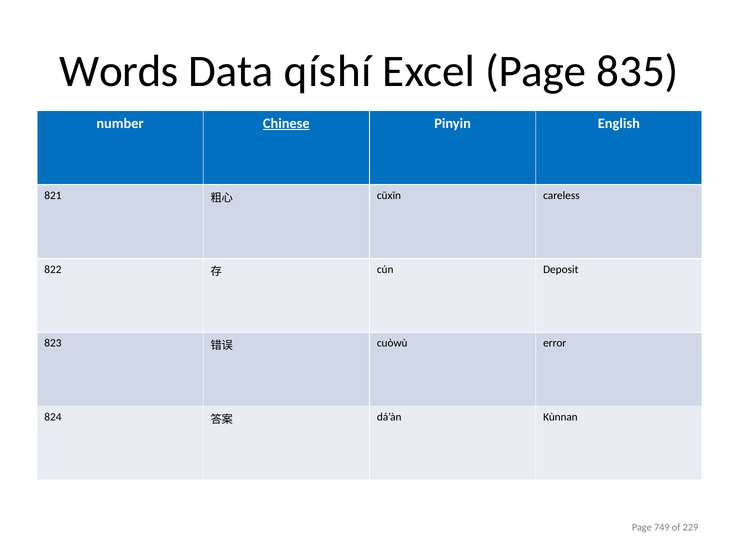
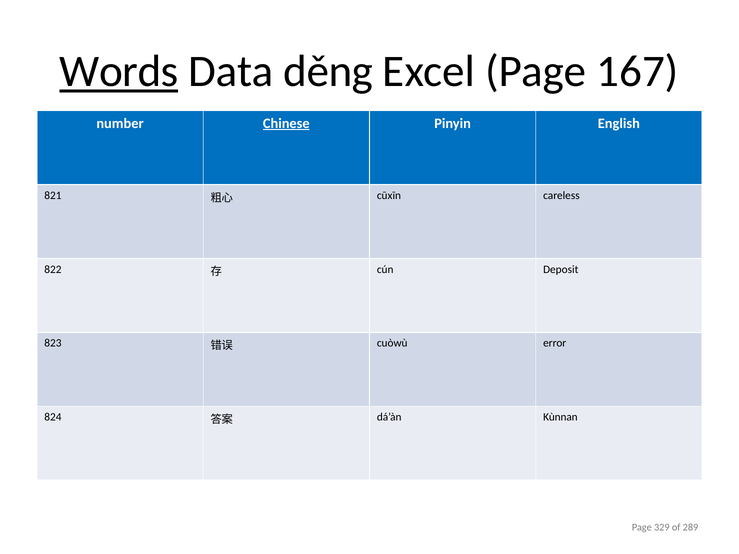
Words underline: none -> present (119, 72)
qíshí: qíshí -> děng (328, 72)
835: 835 -> 167 (637, 72)
749: 749 -> 329 (662, 528)
229: 229 -> 289 (691, 528)
